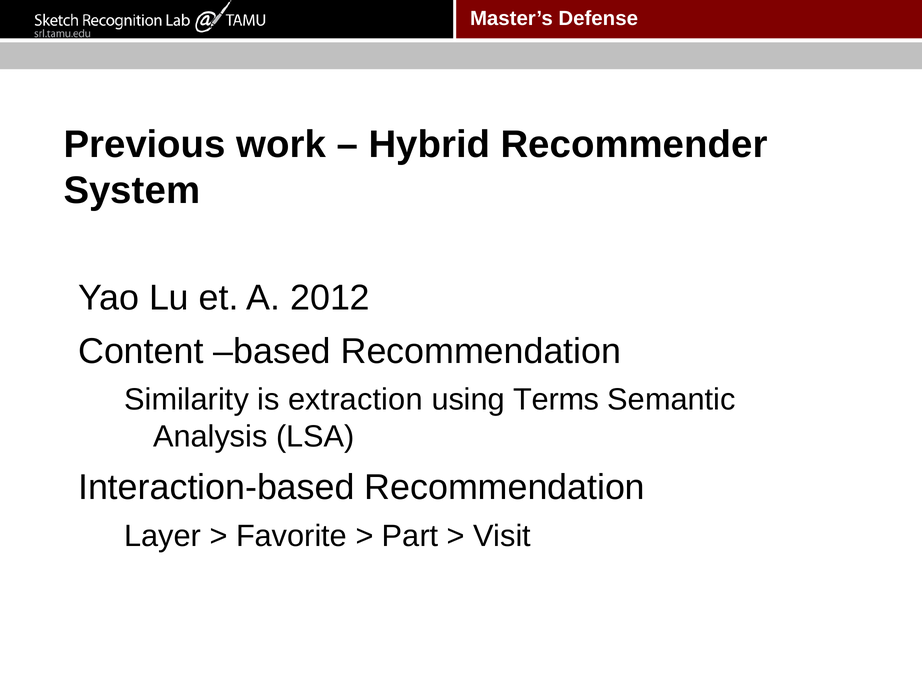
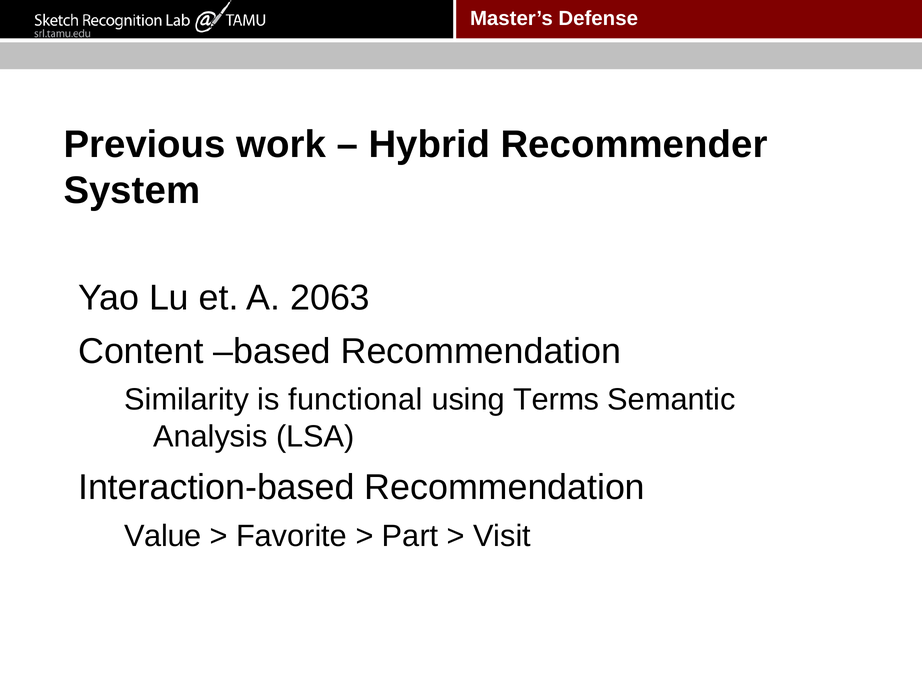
2012: 2012 -> 2063 (330, 298)
extraction: extraction -> functional (355, 400)
Layer: Layer -> Value (163, 536)
